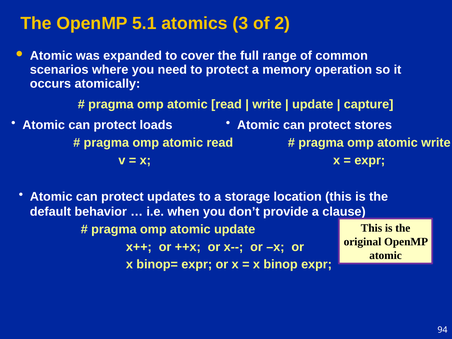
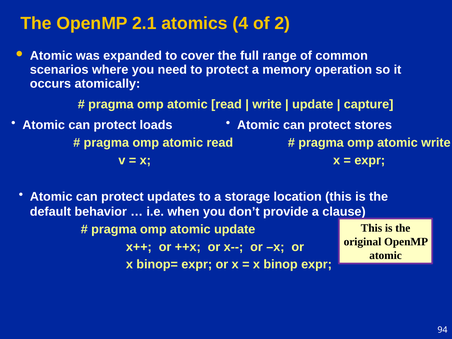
5.1: 5.1 -> 2.1 (144, 23)
3: 3 -> 4 (240, 23)
